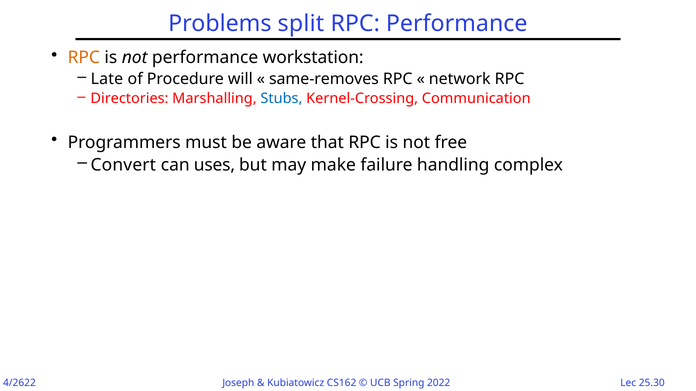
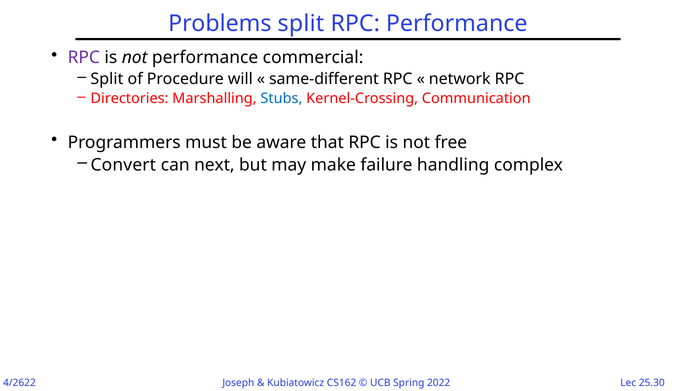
RPC colour: orange -> purple (84, 58)
workstation: workstation -> commercial (313, 58)
Late: Late -> Split (107, 79)
same-removes: same-removes -> same-different (324, 79)
uses: uses -> next (214, 165)
